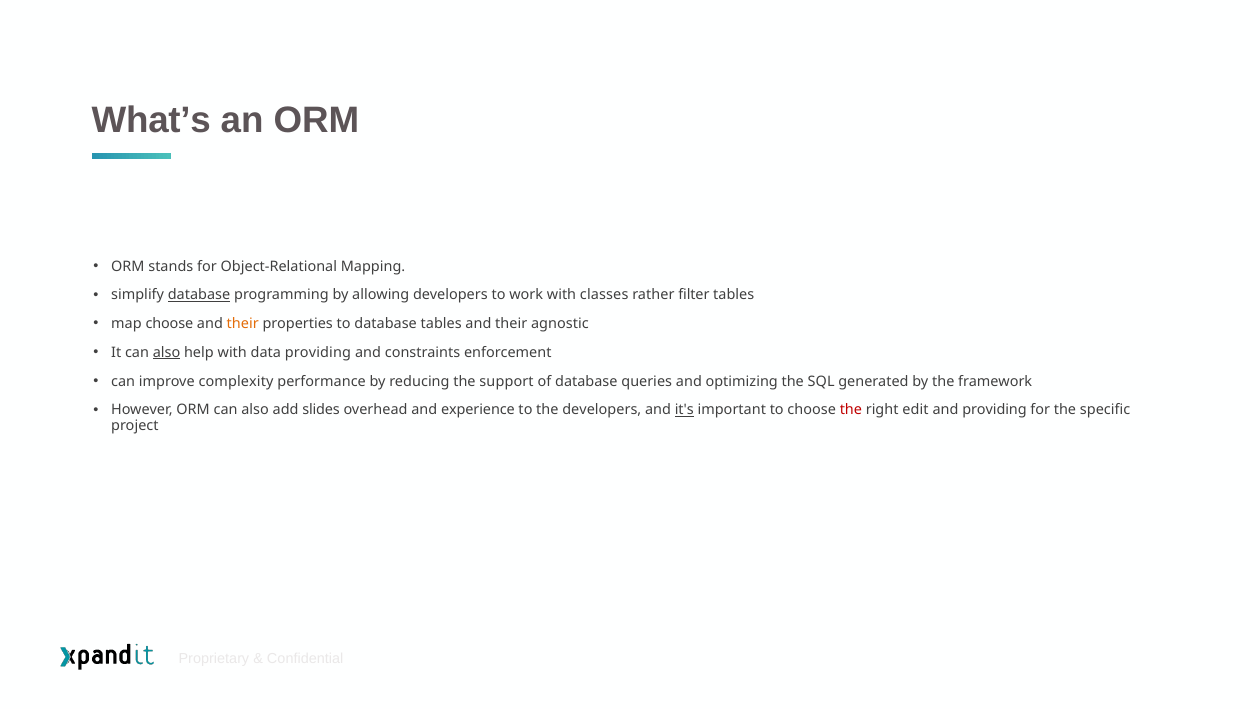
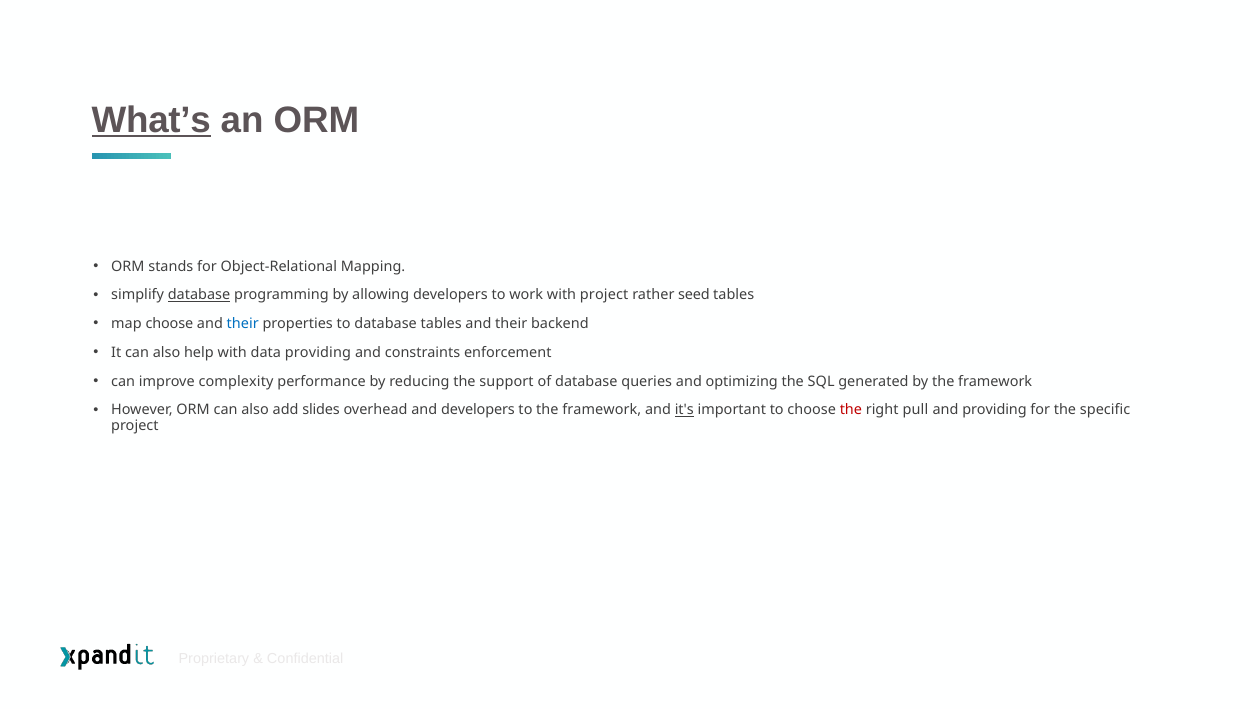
What’s underline: none -> present (151, 121)
with classes: classes -> project (604, 295)
filter: filter -> seed (694, 295)
their colour: orange -> blue (243, 324)
agnostic: agnostic -> backend (560, 324)
also underline: present -> none (167, 352)
and experience: experience -> developers (478, 410)
to the developers: developers -> framework (602, 410)
edit: edit -> pull (915, 410)
